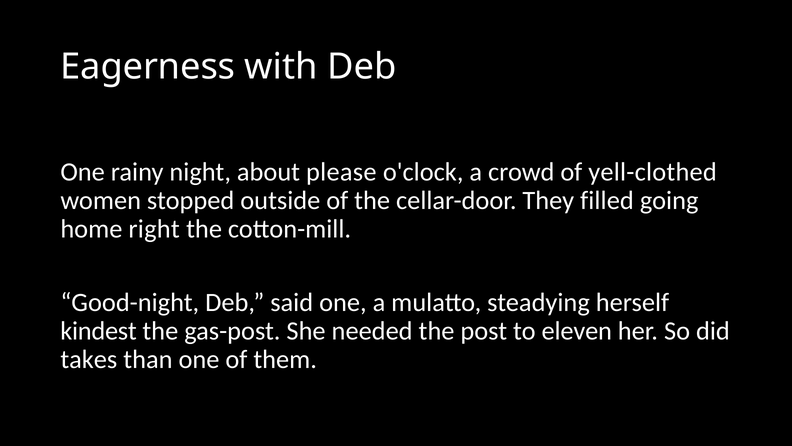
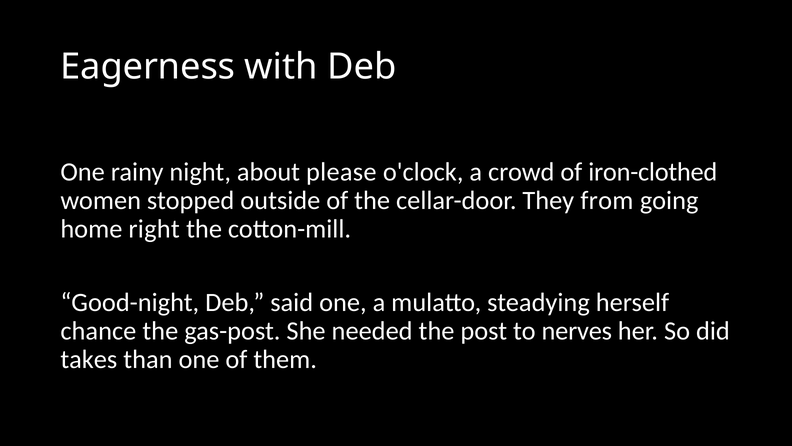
yell-clothed: yell-clothed -> iron-clothed (653, 172)
filled: filled -> from (607, 200)
kindest: kindest -> chance (98, 331)
eleven: eleven -> nerves (577, 331)
